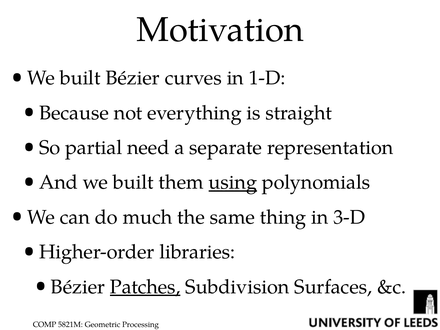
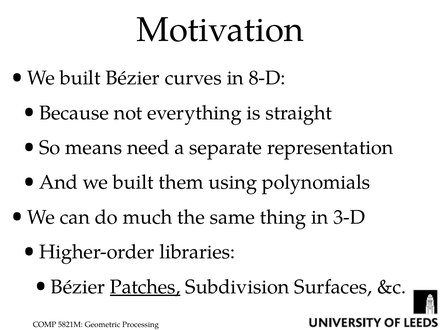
1-D: 1-D -> 8-D (267, 78)
partial: partial -> means (94, 148)
using underline: present -> none (233, 182)
